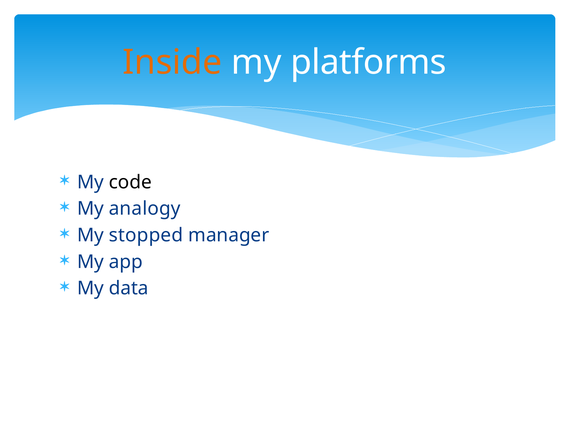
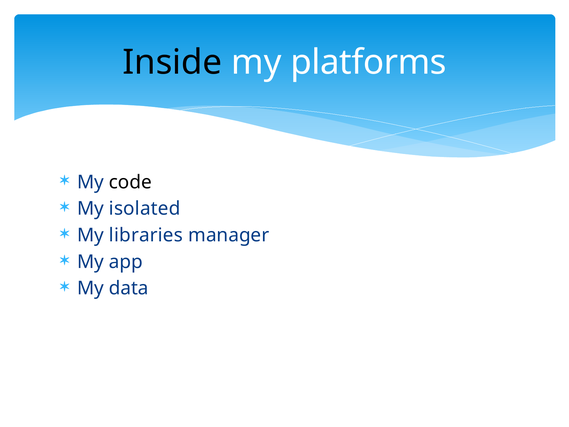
Inside colour: orange -> black (172, 62)
analogy: analogy -> isolated (145, 209)
stopped: stopped -> libraries (146, 235)
